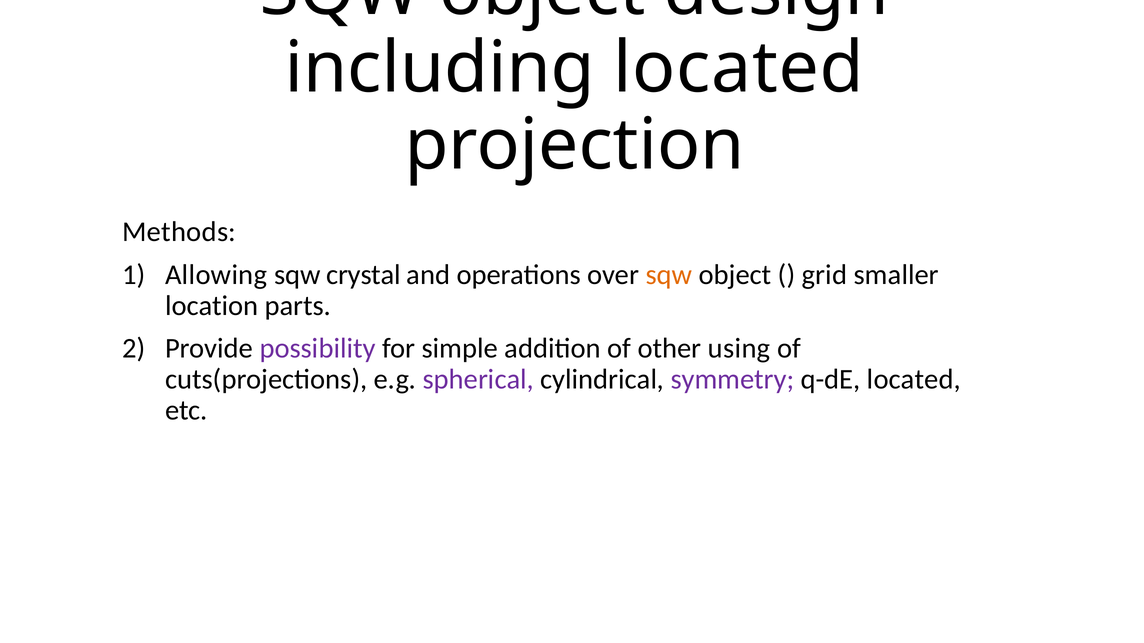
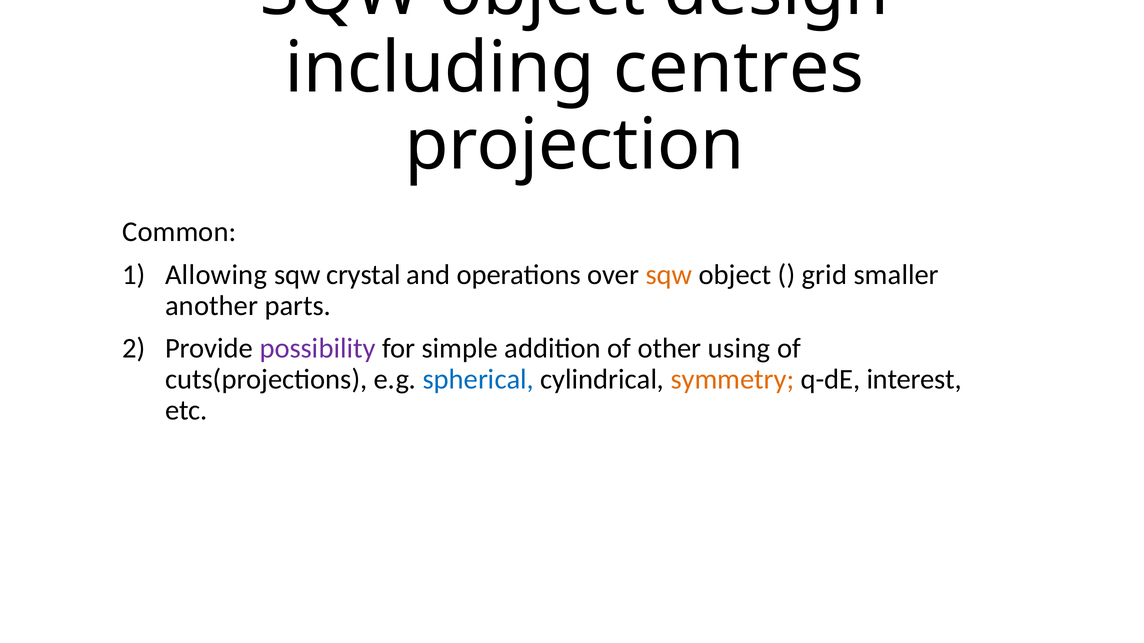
including located: located -> centres (739, 68)
Methods: Methods -> Common (179, 232)
location: location -> another (212, 306)
spherical colour: purple -> blue (478, 380)
symmetry colour: purple -> orange (732, 380)
q-dE located: located -> interest (914, 380)
